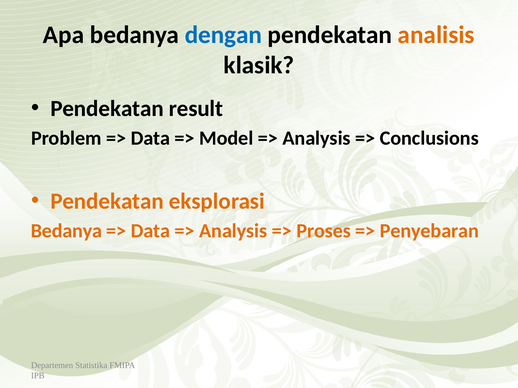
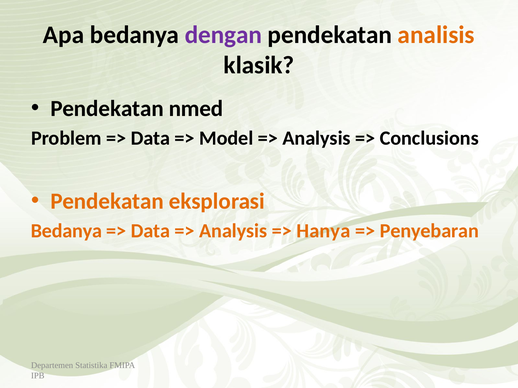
dengan colour: blue -> purple (223, 35)
result: result -> nmed (196, 109)
Proses: Proses -> Hanya (323, 231)
